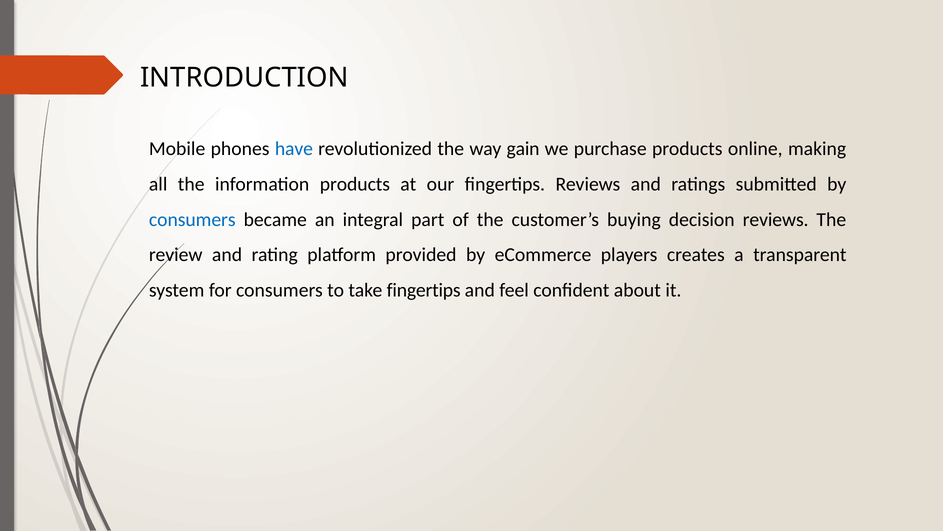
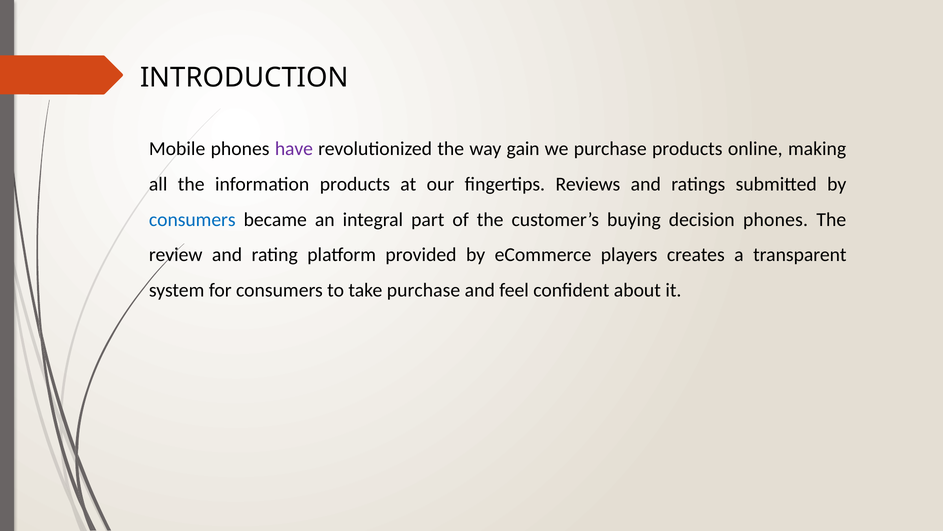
have colour: blue -> purple (294, 149)
decision reviews: reviews -> phones (776, 219)
take fingertips: fingertips -> purchase (424, 290)
